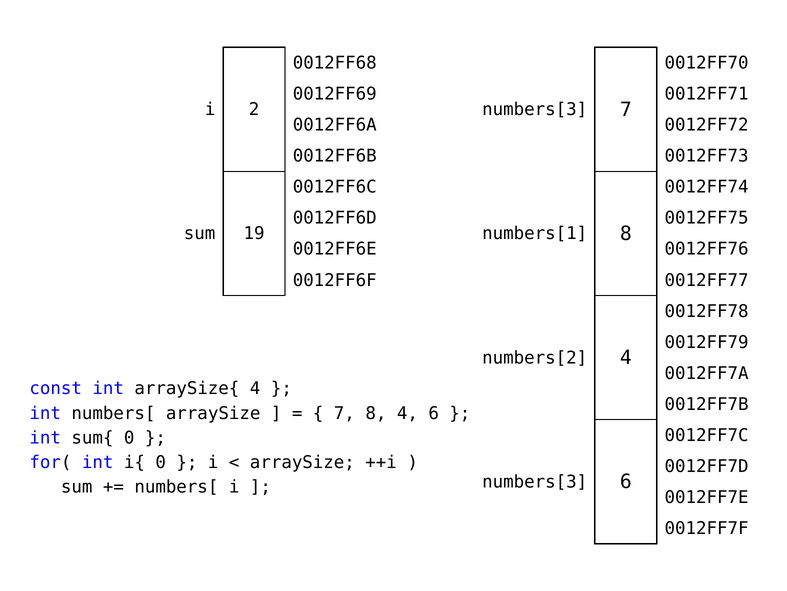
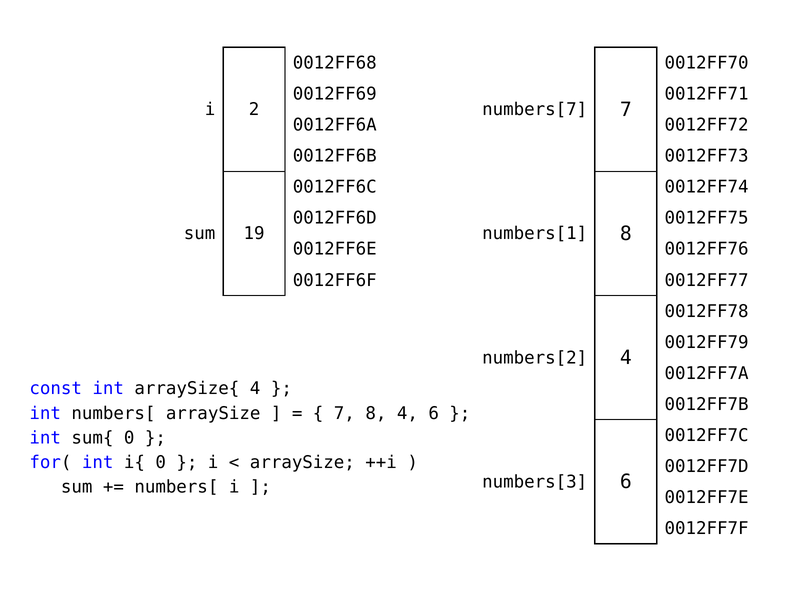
numbers[3: numbers[3 -> numbers[7 (535, 109)
